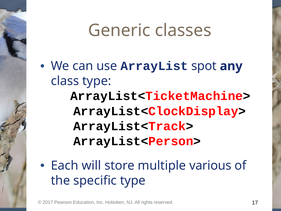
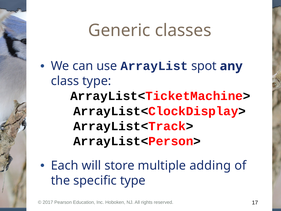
various: various -> adding (210, 165)
